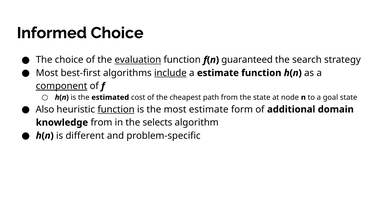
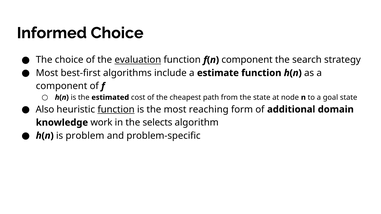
f(n guaranteed: guaranteed -> component (247, 60)
include underline: present -> none (170, 73)
component underline: present -> none (62, 86)
most estimate: estimate -> reaching (209, 110)
knowledge from: from -> work (101, 123)
different: different -> problem (85, 136)
